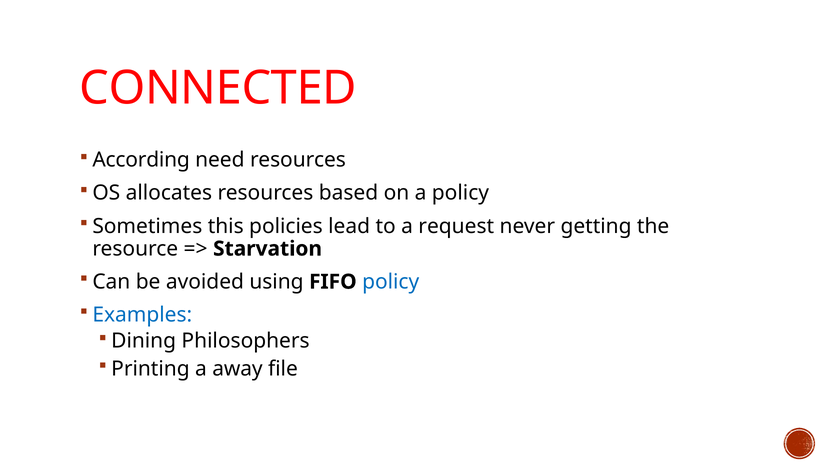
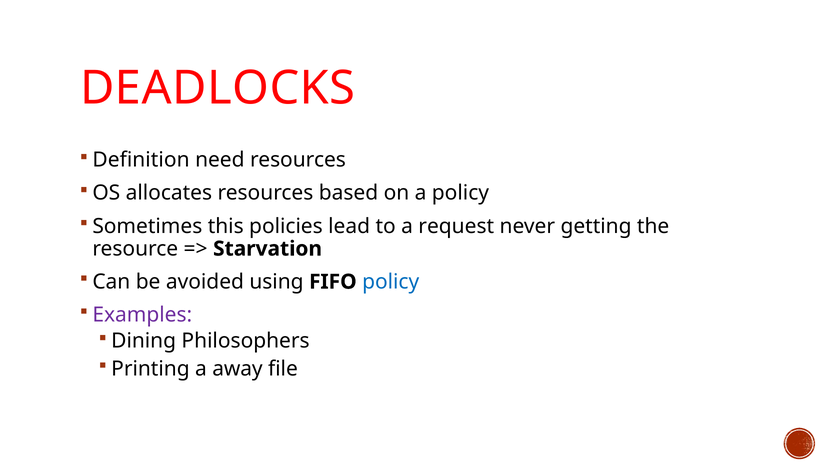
CONNECTED: CONNECTED -> DEADLOCKS (218, 88)
According: According -> Definition (141, 160)
Examples colour: blue -> purple (142, 315)
